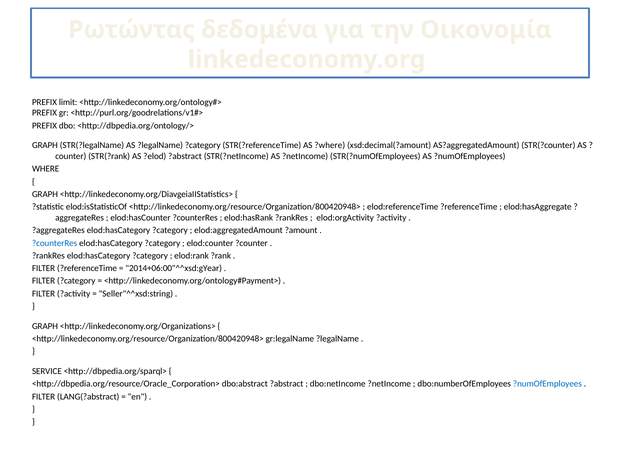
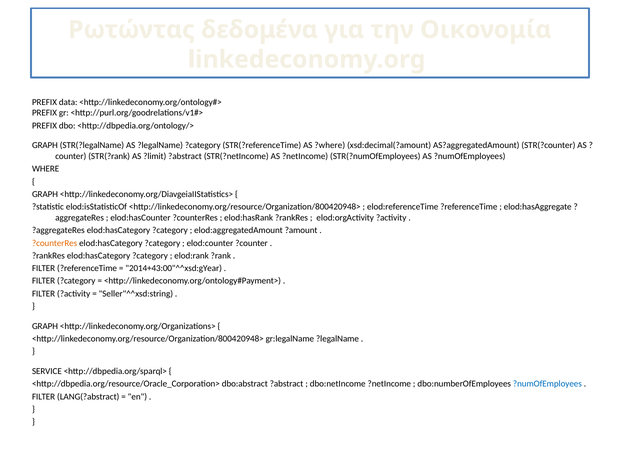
limit: limit -> data (68, 102)
?elod: ?elod -> ?limit (155, 156)
?counterRes colour: blue -> orange (55, 243)
2014+06:00"^^xsd:gYear: 2014+06:00"^^xsd:gYear -> 2014+43:00"^^xsd:gYear (174, 268)
